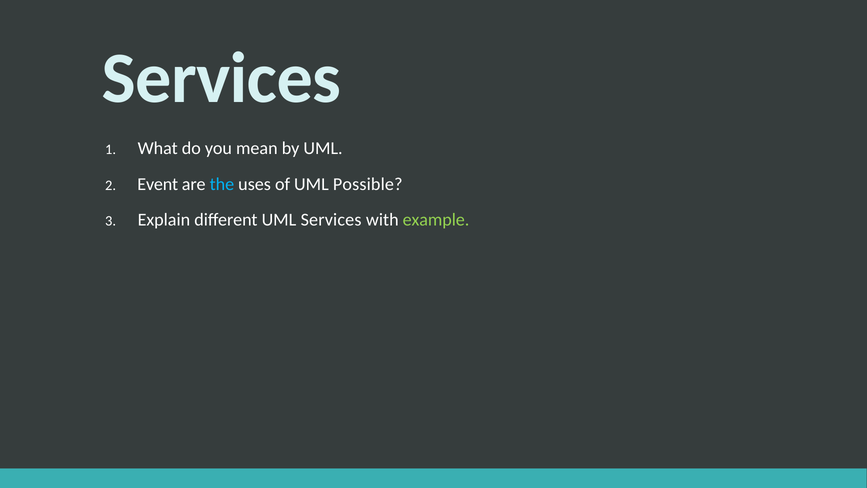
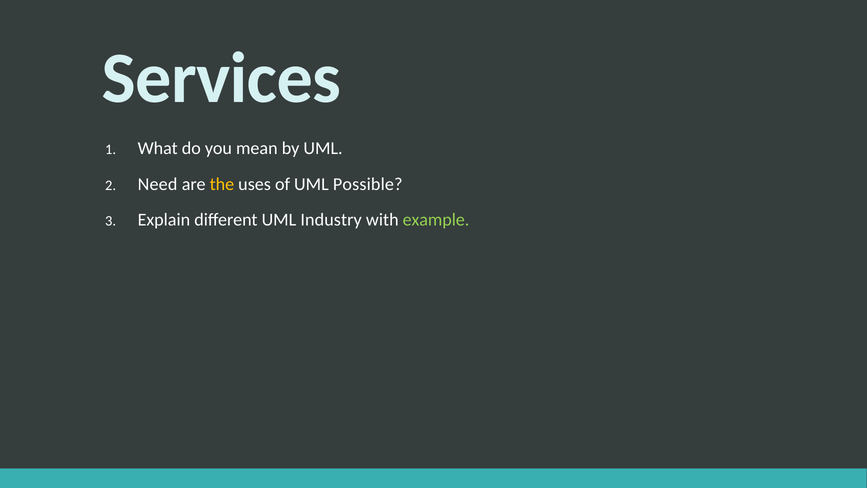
Event: Event -> Need (158, 184)
the colour: light blue -> yellow (222, 184)
UML Services: Services -> Industry (331, 220)
